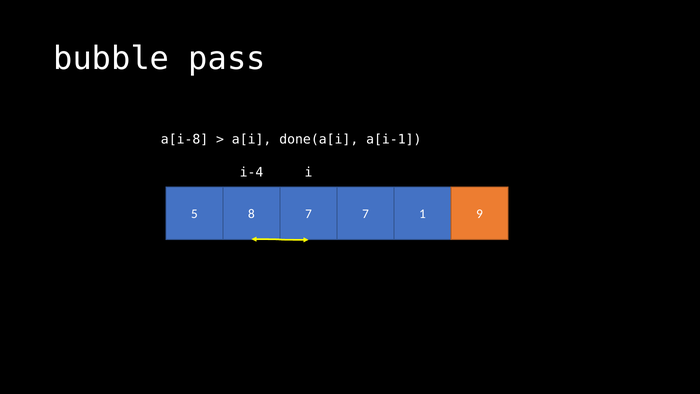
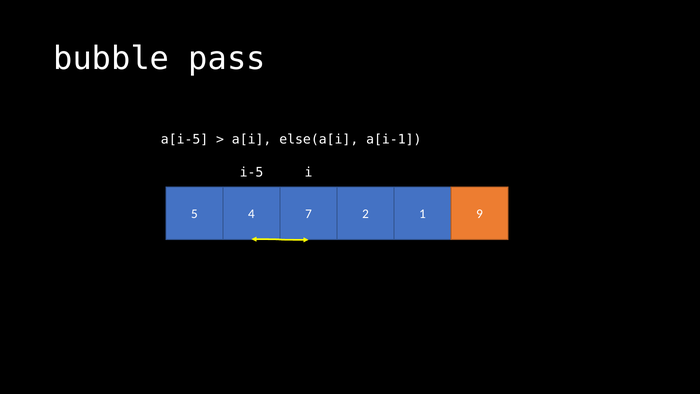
a[i-8: a[i-8 -> a[i-5 (185, 139)
done(a[i: done(a[i -> else(a[i (319, 139)
i-4: i-4 -> i-5 (252, 172)
8: 8 -> 4 (251, 214)
7 7: 7 -> 2 (365, 214)
